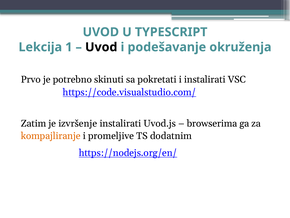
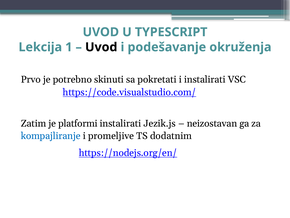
izvršenje: izvršenje -> platformi (78, 123)
Uvod.js: Uvod.js -> Jezik.js (160, 123)
browserima: browserima -> neizostavan (212, 123)
kompajliranje colour: orange -> blue (51, 136)
